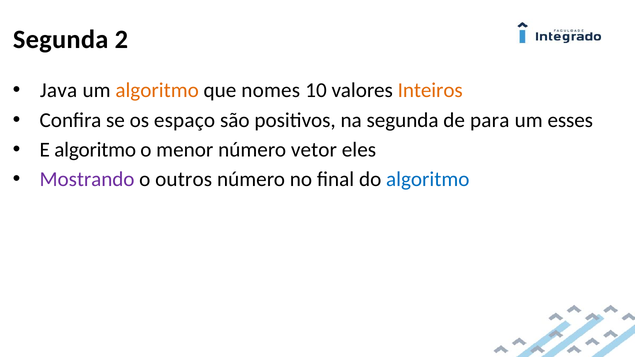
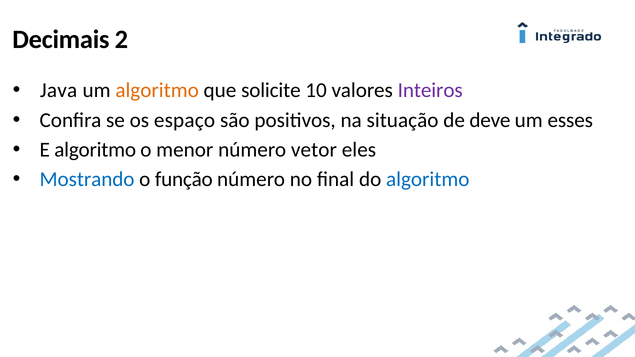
Segunda: Segunda -> Decimais (61, 39)
nomes: nomes -> solicite (271, 91)
Inteiros colour: orange -> purple (430, 91)
na segunda: segunda -> situação (403, 120)
para: para -> deve (490, 120)
Mostrando colour: purple -> blue (87, 180)
outros: outros -> função (184, 180)
